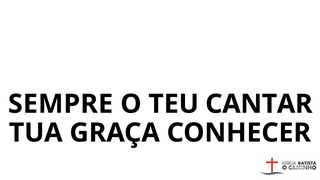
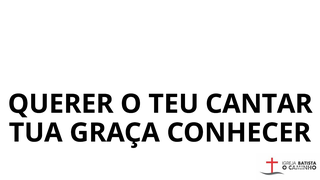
SEMPRE: SEMPRE -> QUERER (61, 104)
